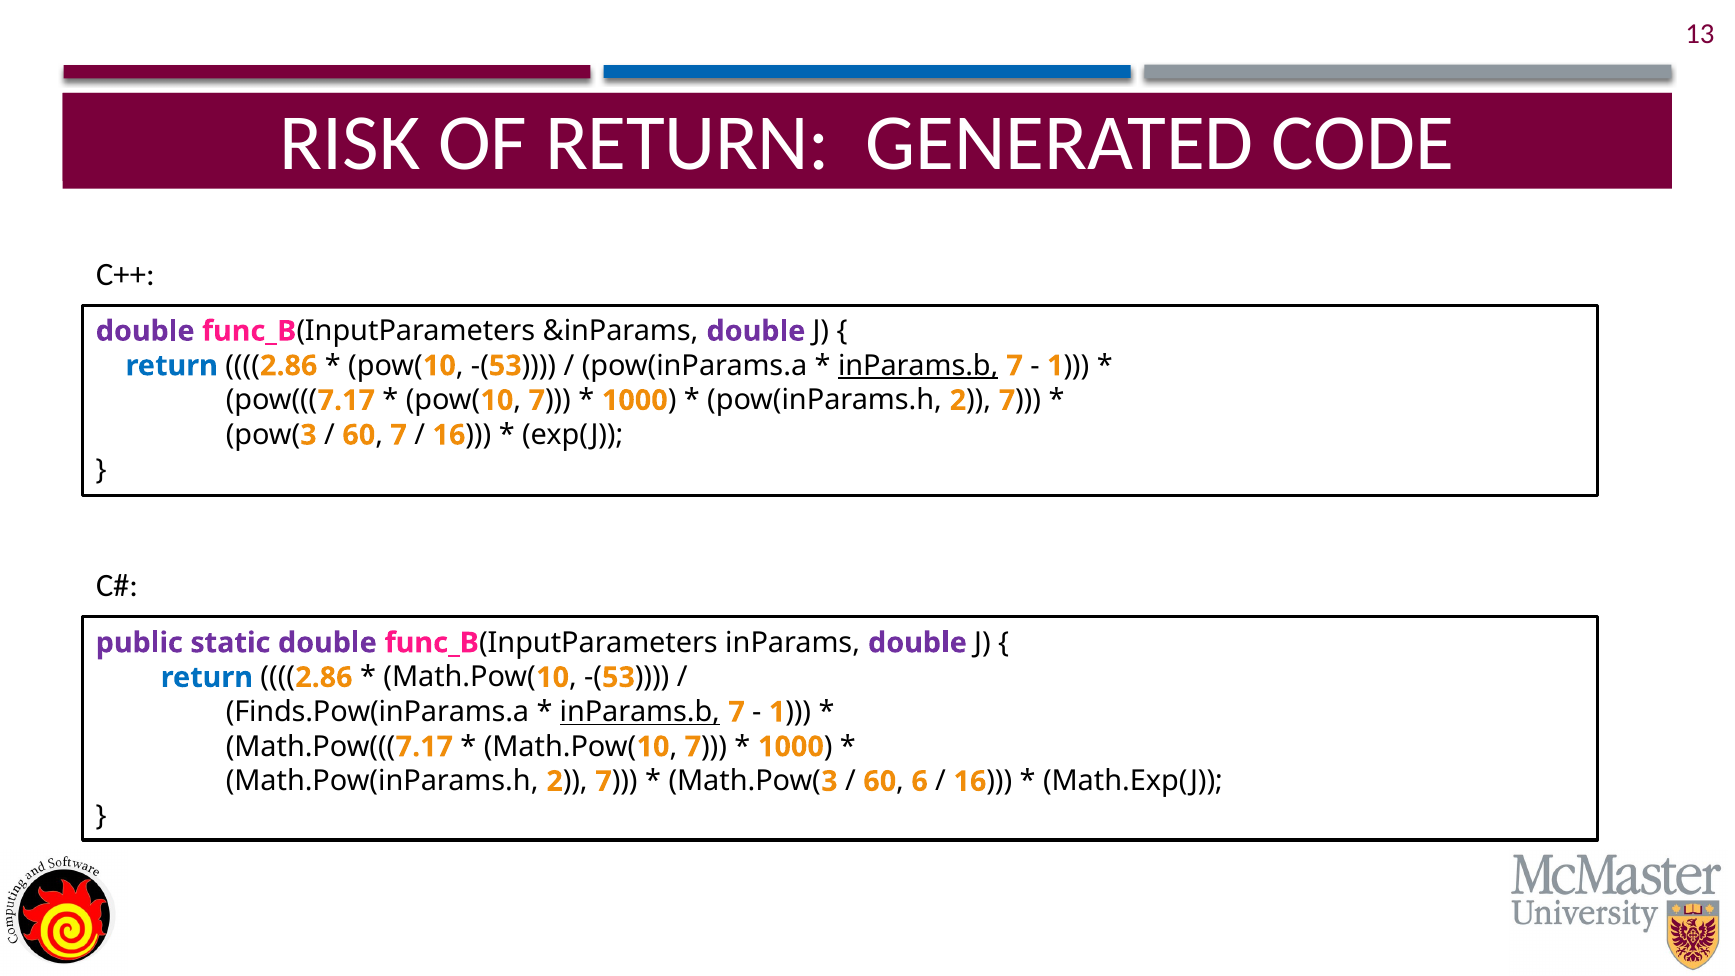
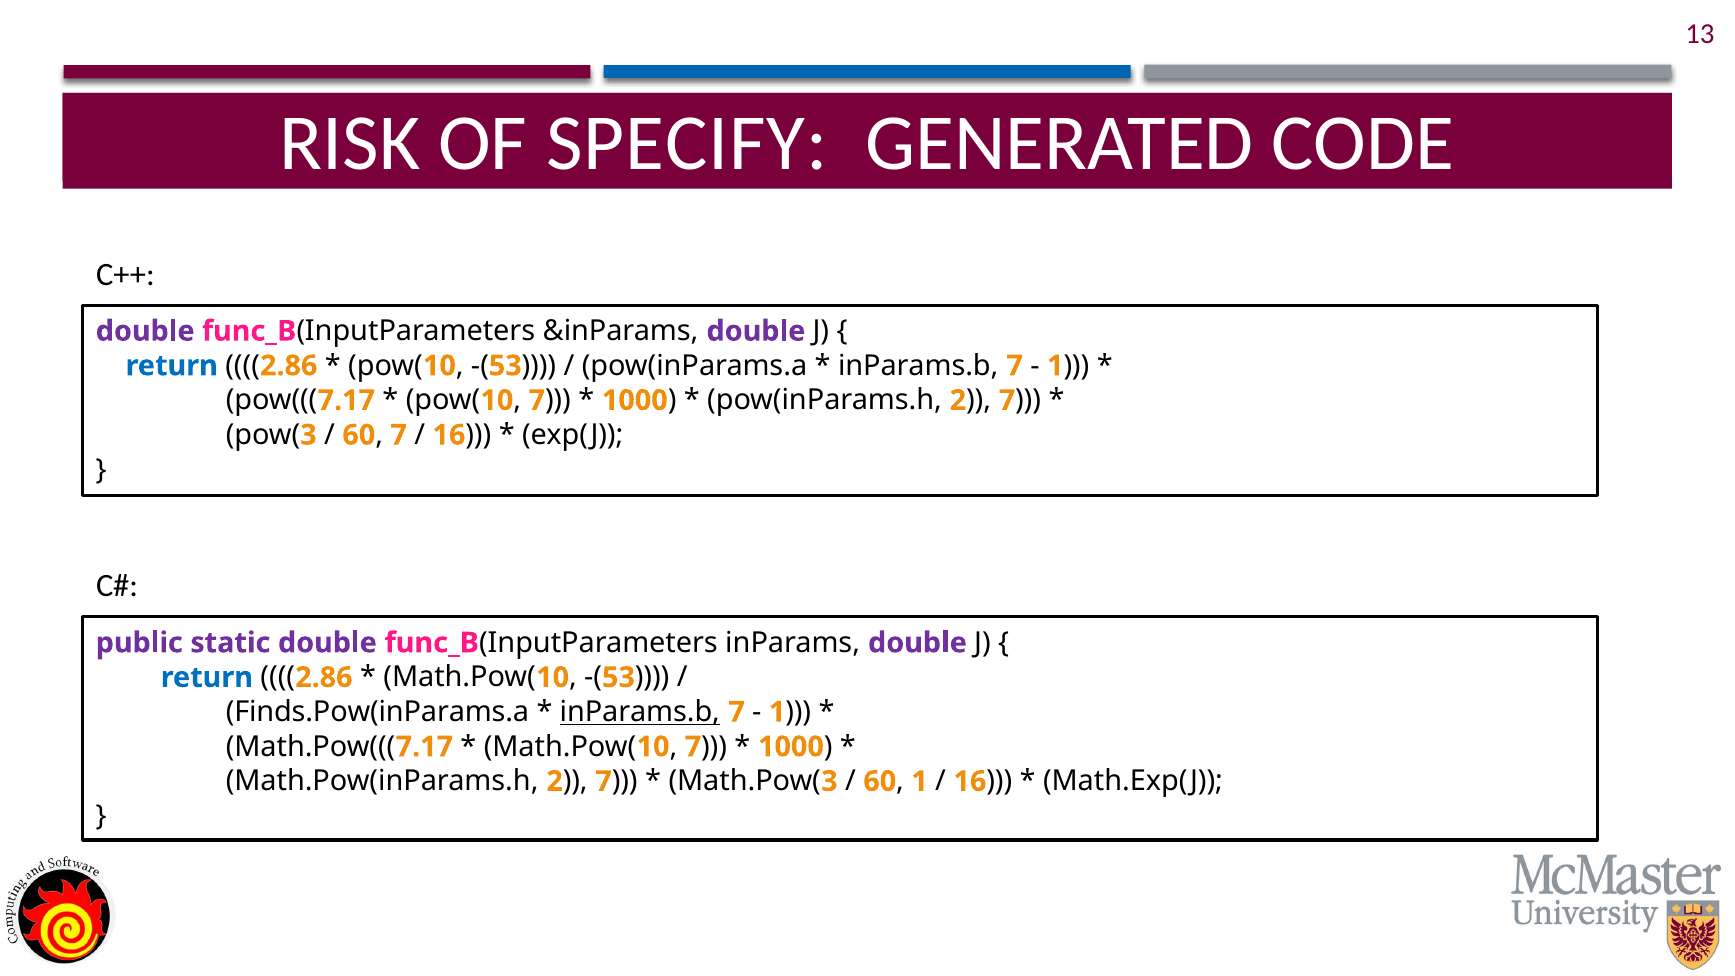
OF RETURN: RETURN -> SPECIFY (687, 143)
inParams.b underline: present -> none (918, 366)
60 6: 6 -> 1 (920, 781)
